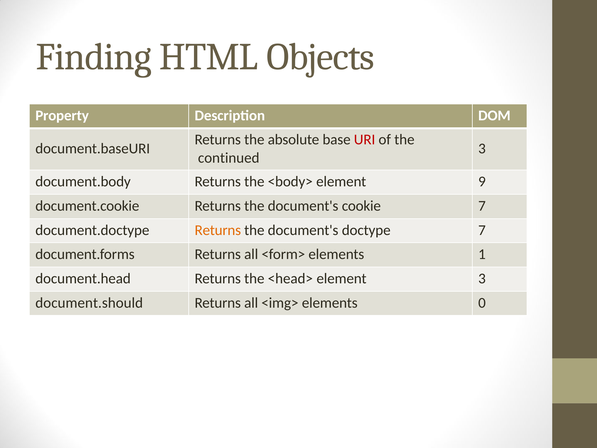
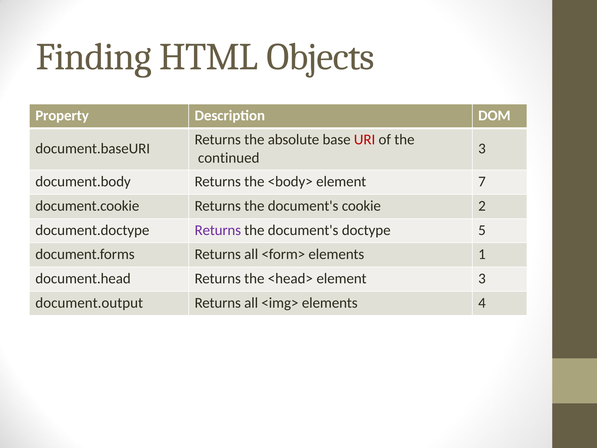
9: 9 -> 7 (482, 182)
cookie 7: 7 -> 2 (482, 206)
Returns colour: orange -> purple (218, 230)
doctype 7: 7 -> 5 (482, 230)
document.should: document.should -> document.output (89, 303)
0: 0 -> 4 (482, 303)
